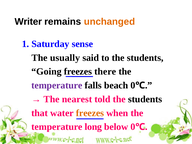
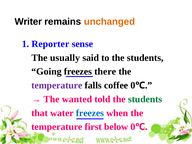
Saturday: Saturday -> Reporter (50, 44)
beach: beach -> coffee (116, 85)
nearest: nearest -> wanted (77, 99)
students colour: black -> green (145, 99)
freezes colour: orange -> blue (90, 113)
long: long -> first (93, 127)
